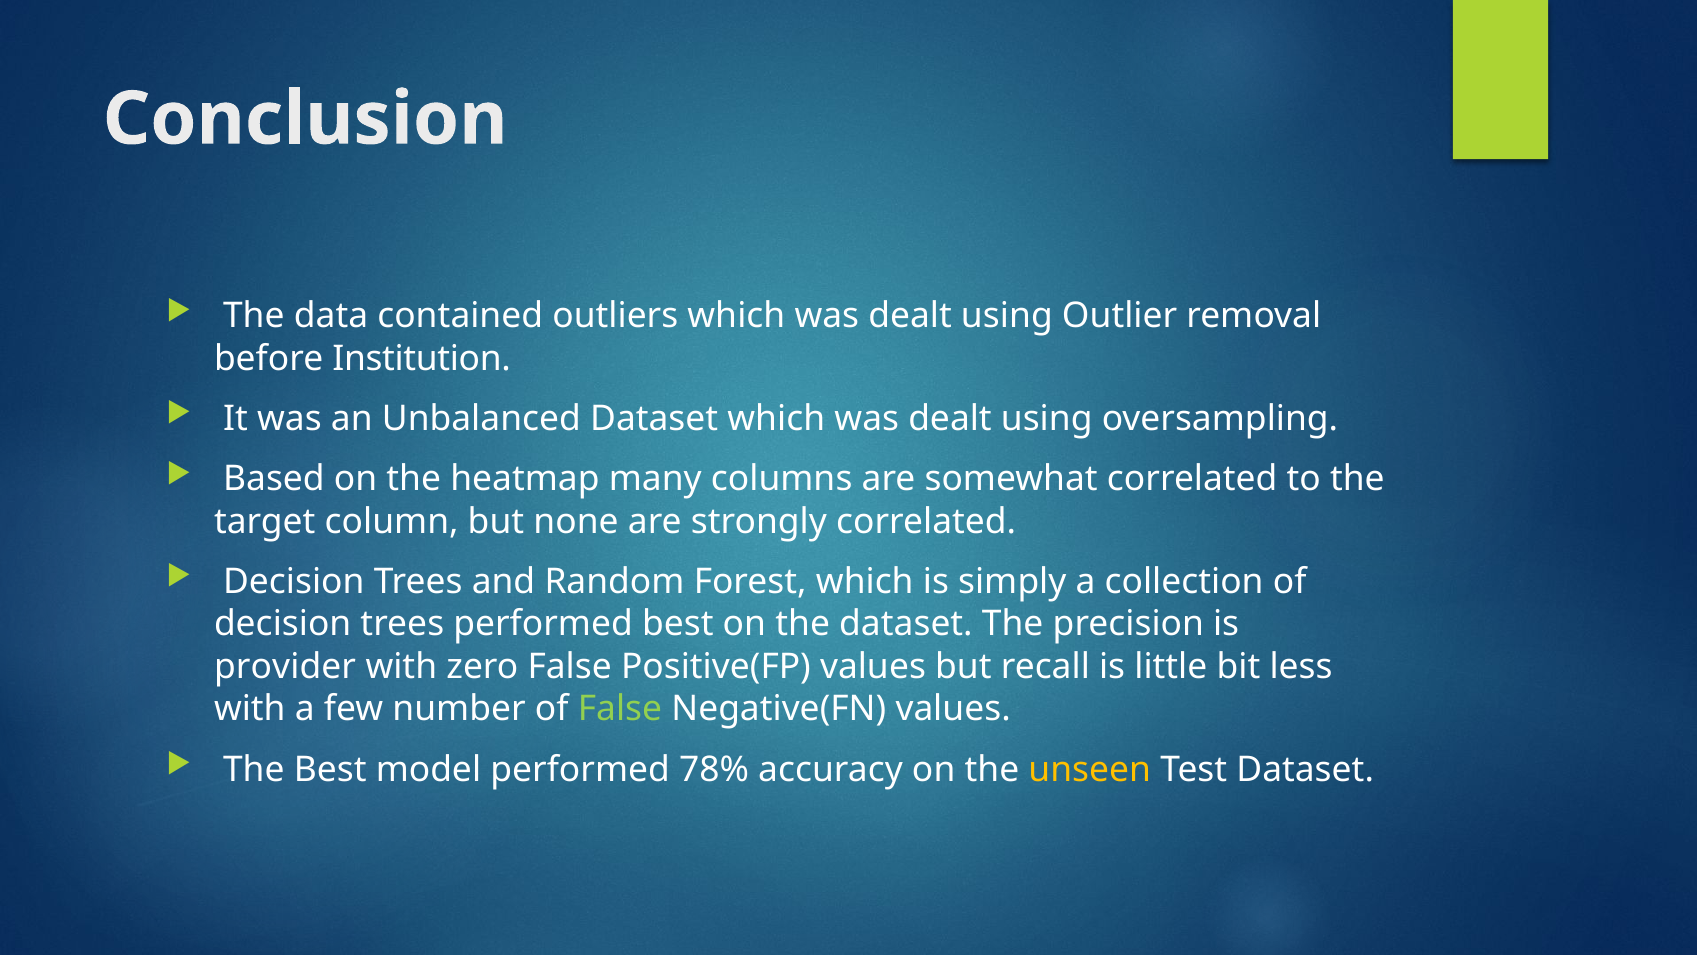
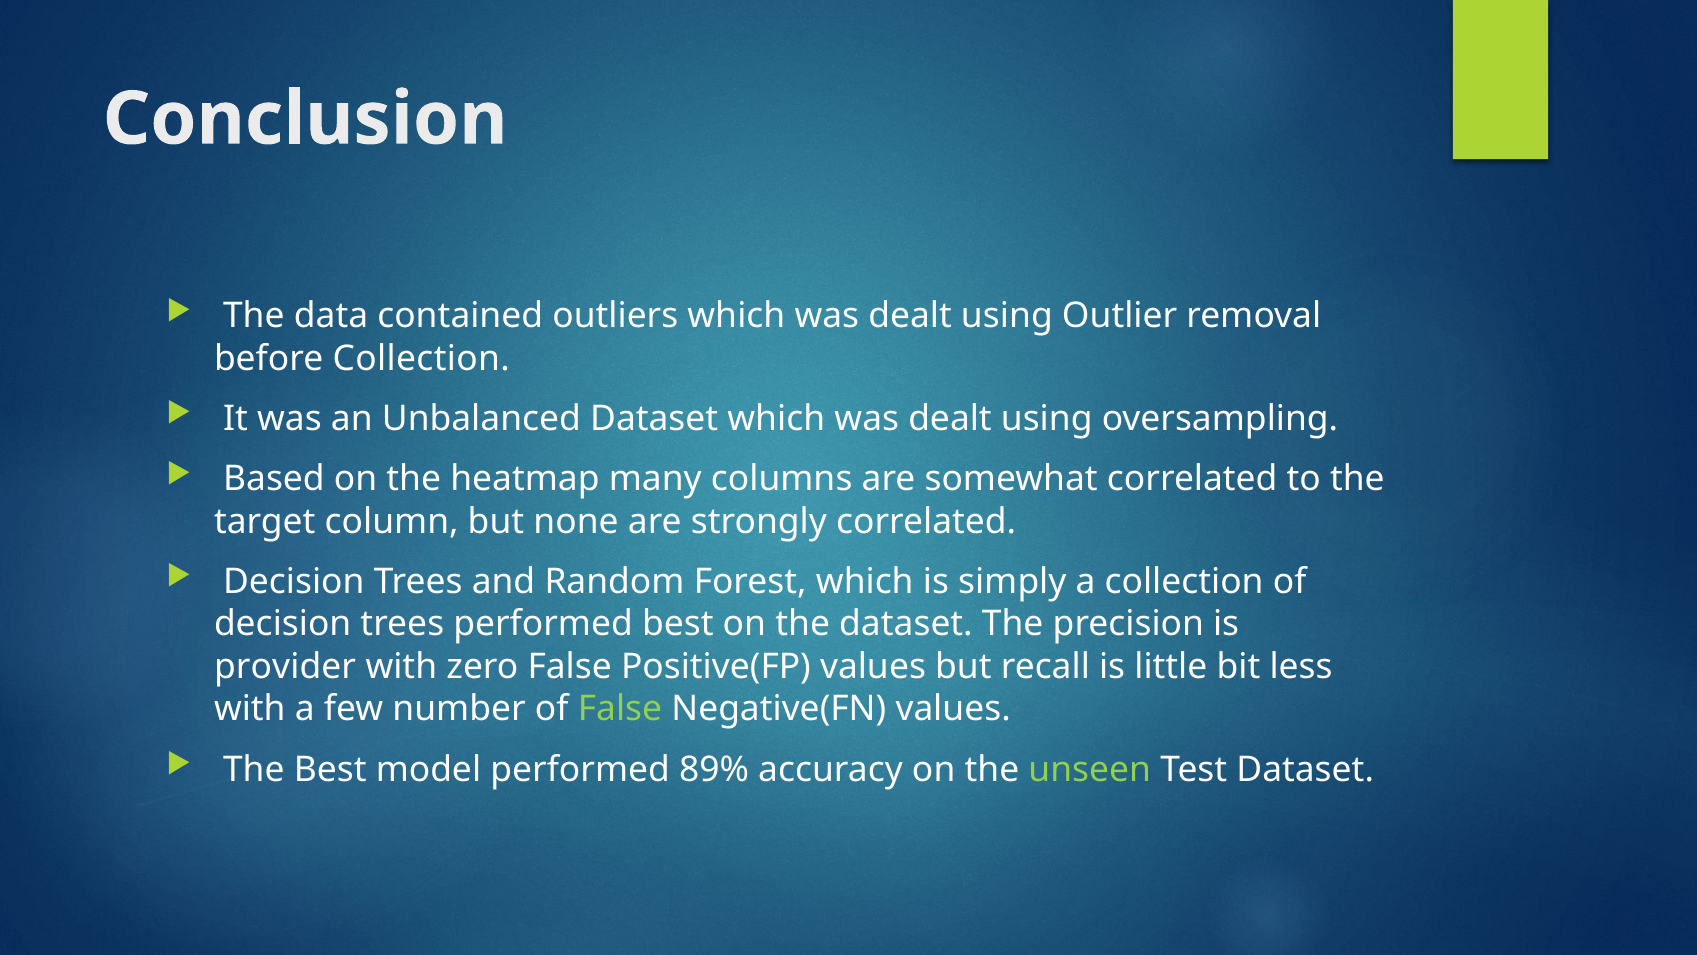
before Institution: Institution -> Collection (421, 358)
78%: 78% -> 89% (714, 769)
unseen colour: yellow -> light green (1090, 769)
